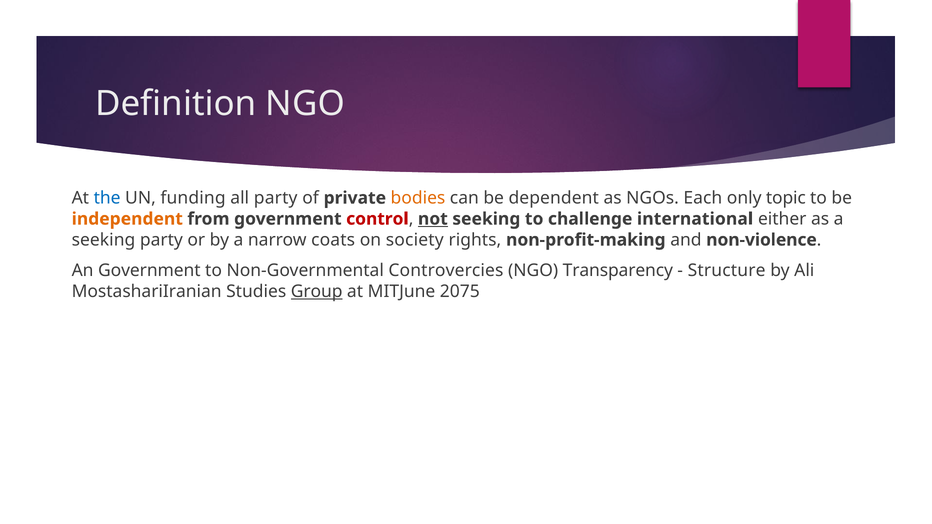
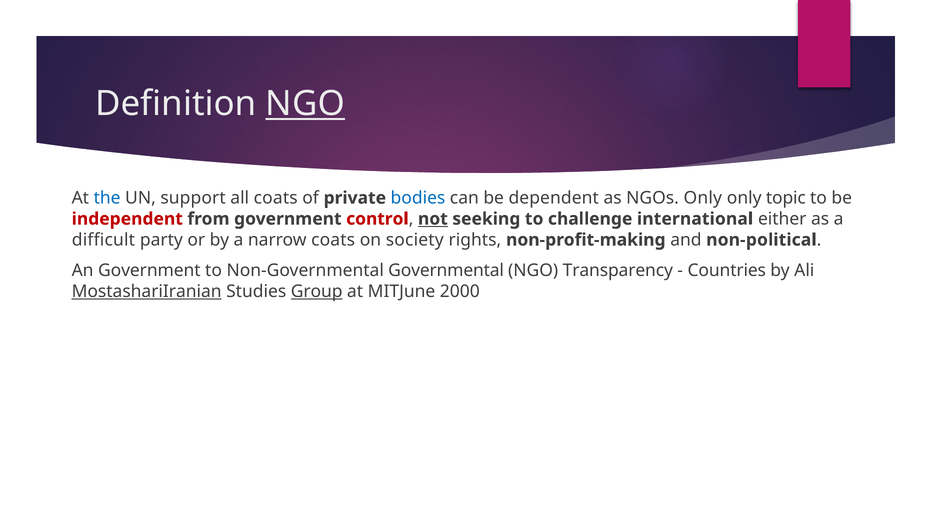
NGO underline: none -> present (305, 104)
funding: funding -> support (193, 198)
all party: party -> coats (276, 198)
bodies colour: orange -> blue (418, 198)
NGOs Each: Each -> Only (703, 198)
independent colour: orange -> red (127, 219)
seeking: seeking -> difficult (103, 240)
non-violence: non-violence -> non-political (761, 240)
Controvercies: Controvercies -> Governmental (446, 271)
Structure: Structure -> Countries (727, 271)
MostashariIranian underline: none -> present (147, 292)
2075: 2075 -> 2000 (460, 292)
